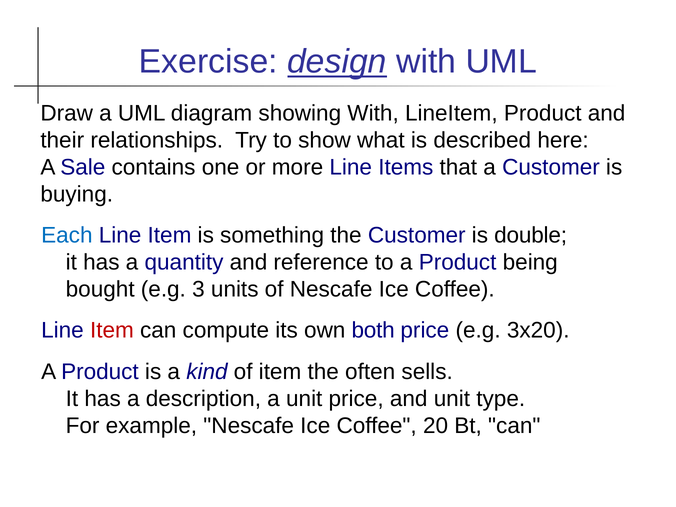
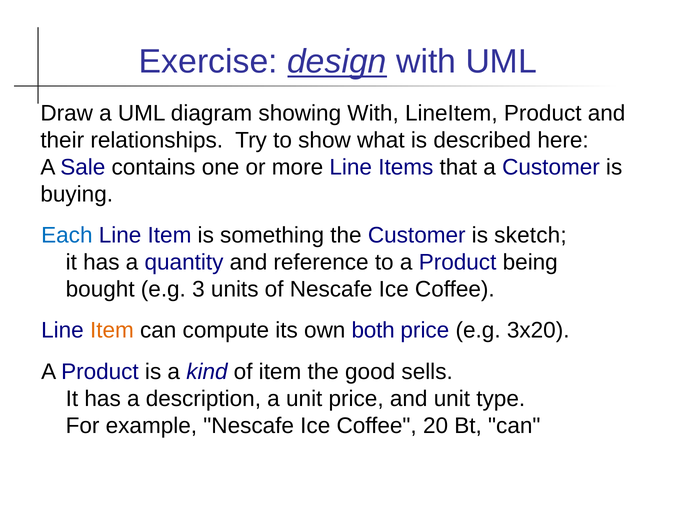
double: double -> sketch (530, 235)
Item colour: red -> orange (112, 331)
often: often -> good (370, 372)
